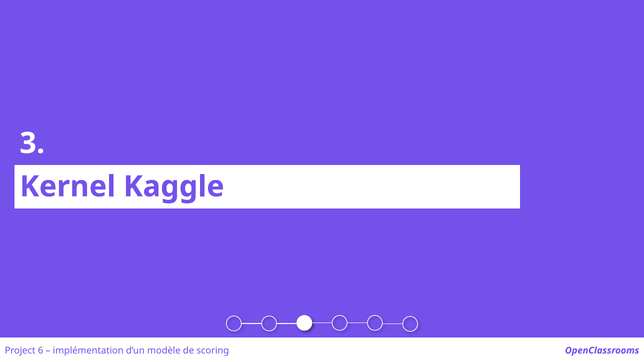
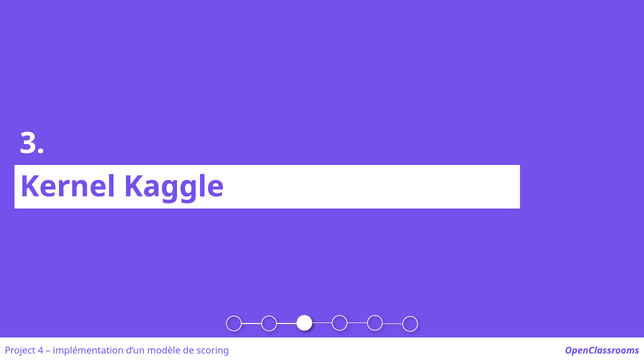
6: 6 -> 4 (41, 351)
